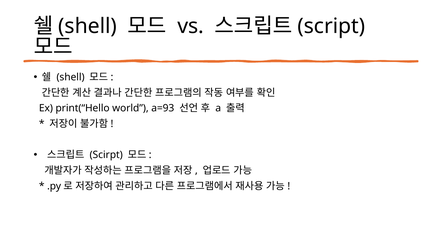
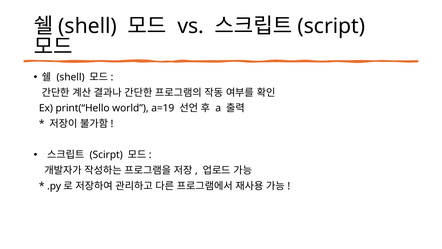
a=93: a=93 -> a=19 (163, 108)
